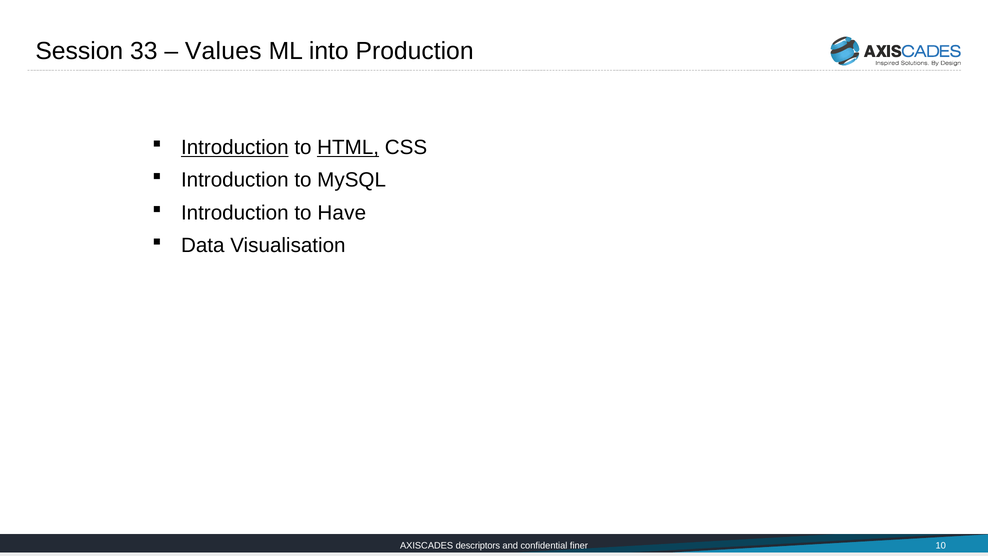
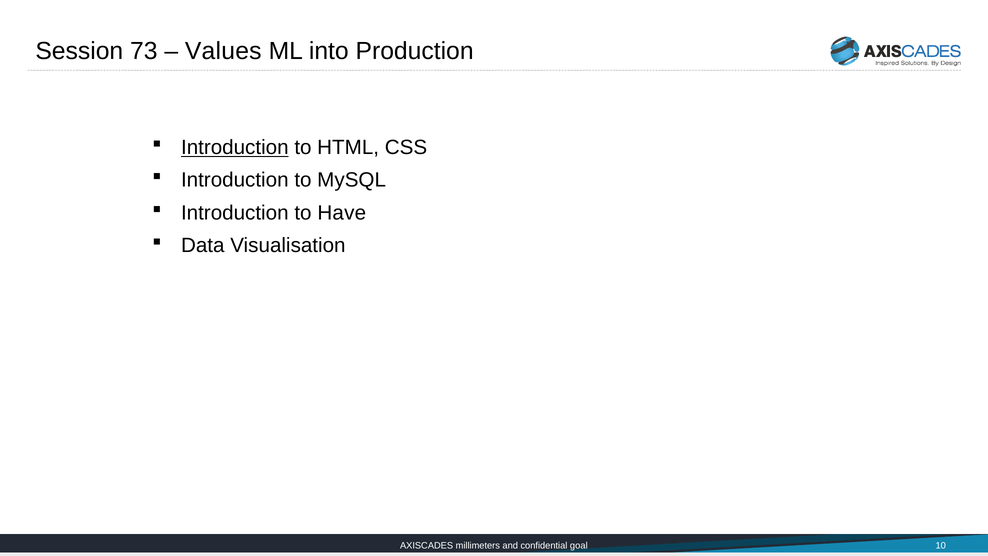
33: 33 -> 73 (144, 51)
HTML underline: present -> none (348, 148)
descriptors: descriptors -> millimeters (478, 546)
finer: finer -> goal (579, 546)
